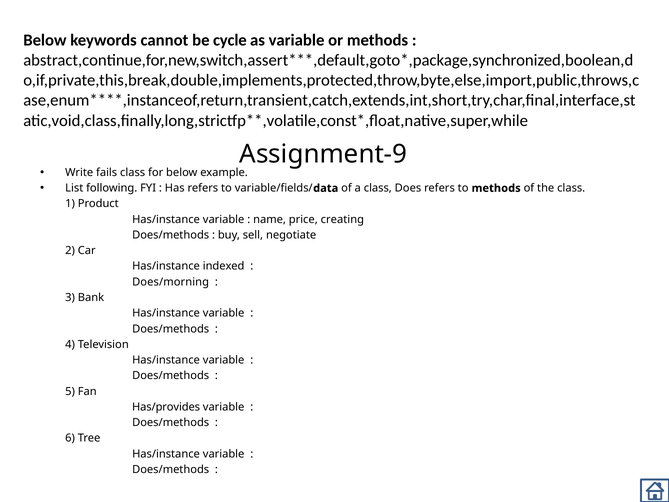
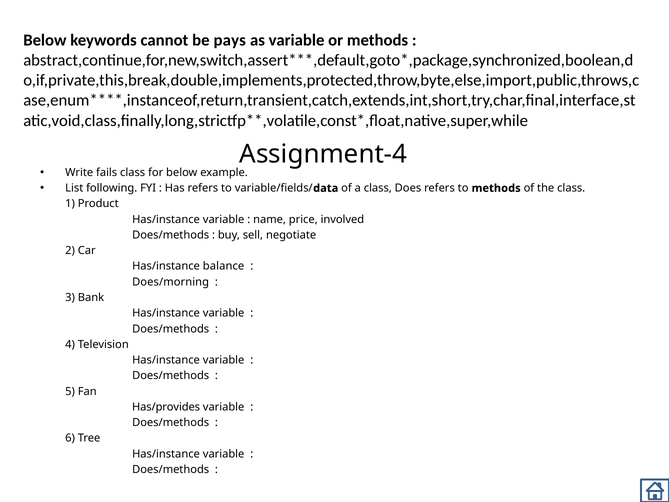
cycle: cycle -> pays (230, 40)
Assignment-9: Assignment-9 -> Assignment-4 (323, 154)
creating: creating -> involved (342, 219)
indexed: indexed -> balance (224, 266)
